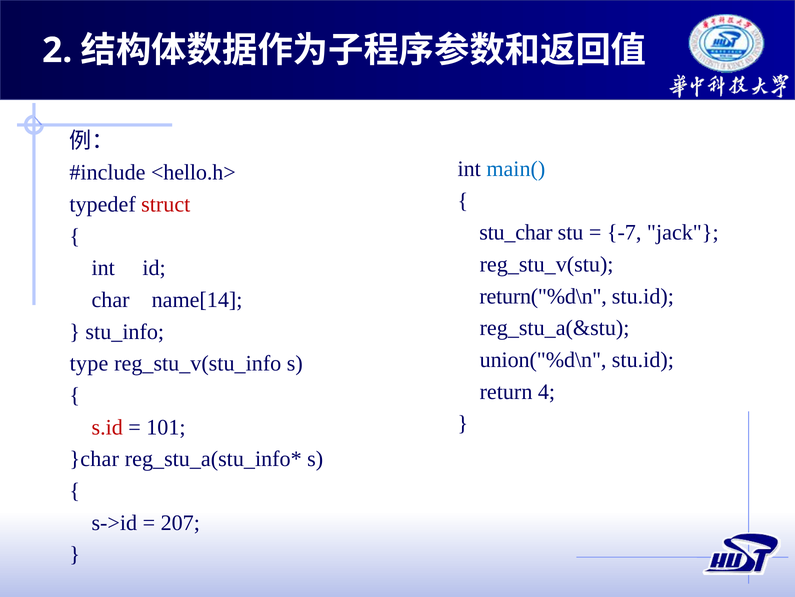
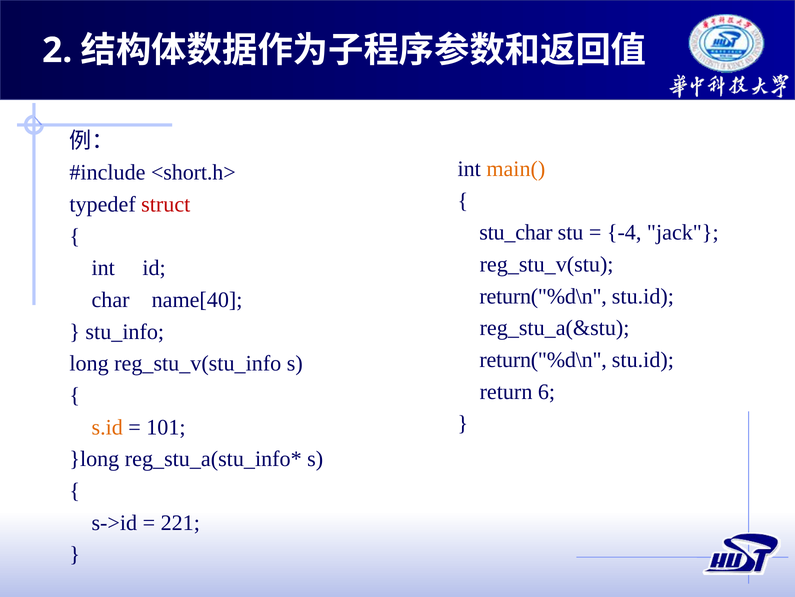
main( colour: blue -> orange (516, 169)
<hello.h>: <hello.h> -> <short.h> (193, 172)
-7: -7 -> -4 (624, 232)
name[14: name[14 -> name[40 (197, 300)
union("%d\n: union("%d\n -> return("%d\n (543, 360)
type: type -> long (89, 363)
4: 4 -> 6 (546, 391)
s.id colour: red -> orange (107, 427)
}char: }char -> }long (94, 459)
207: 207 -> 221 (180, 522)
